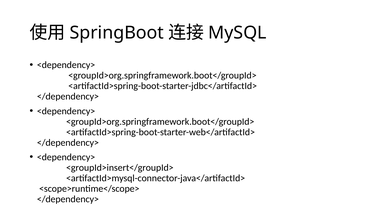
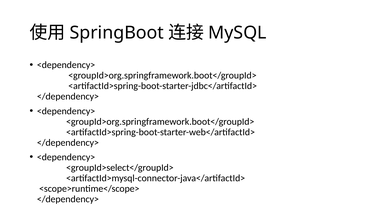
<groupId>insert</groupId>: <groupId>insert</groupId> -> <groupId>select</groupId> (120, 167)
